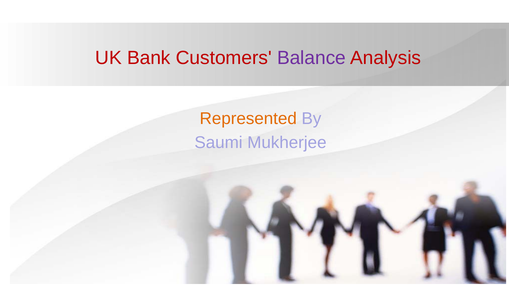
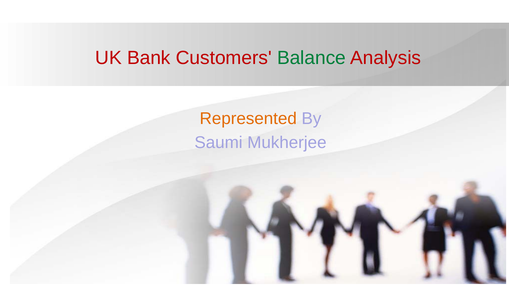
Balance colour: purple -> green (311, 58)
